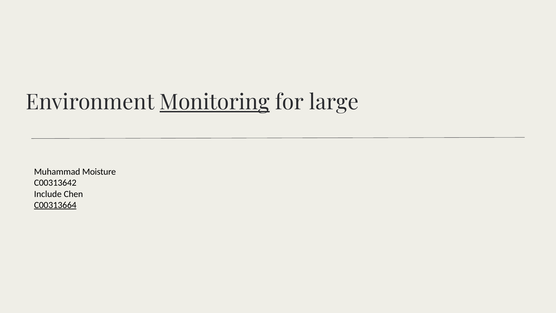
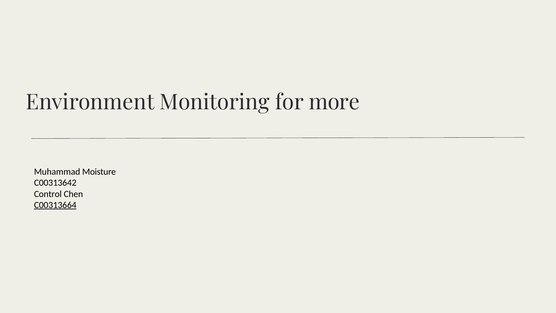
Monitoring underline: present -> none (215, 102)
large: large -> more (334, 102)
Include: Include -> Control (48, 194)
